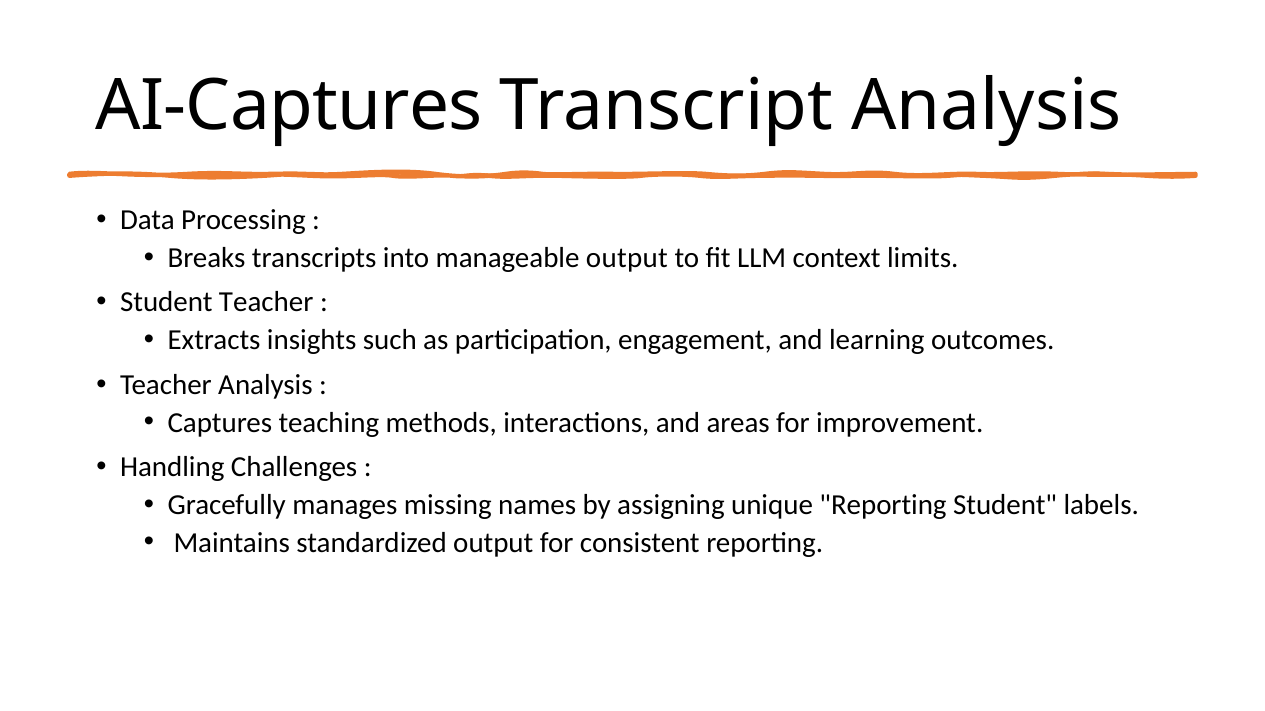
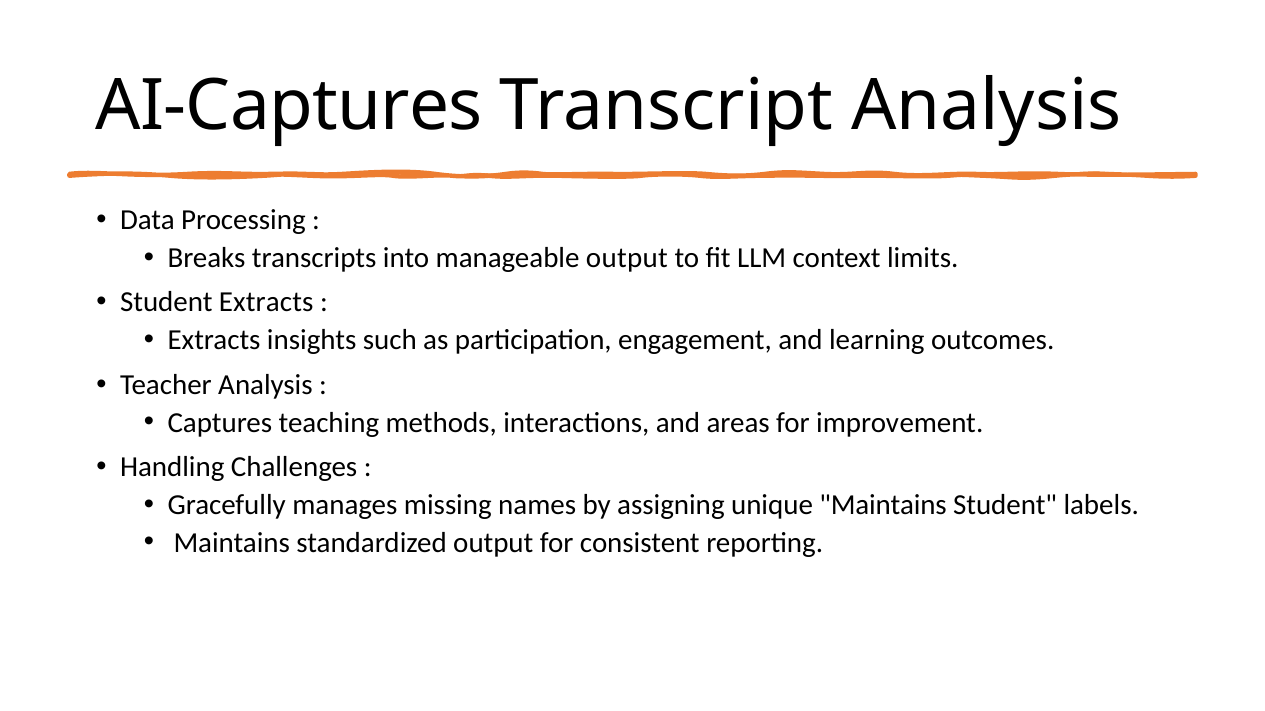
Student Teacher: Teacher -> Extracts (266, 303)
unique Reporting: Reporting -> Maintains (883, 505)
